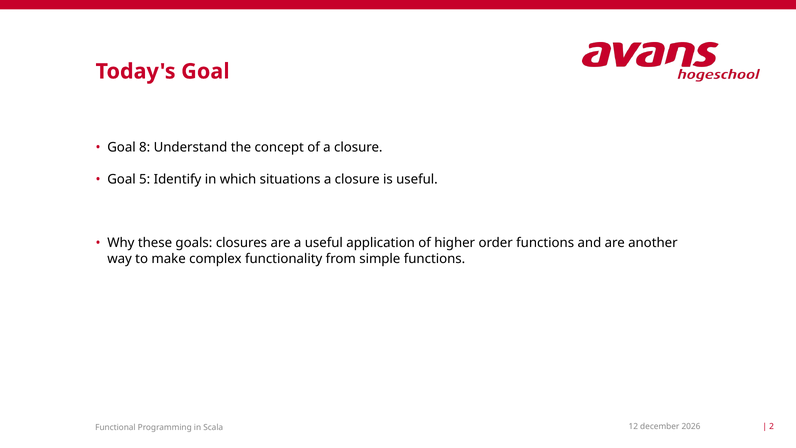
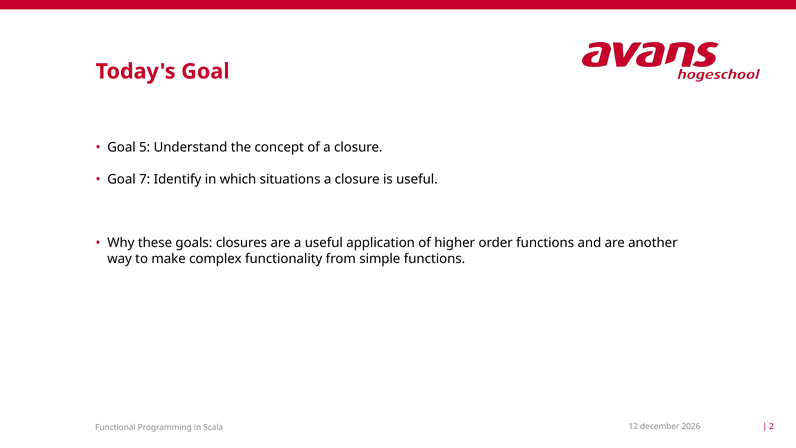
8: 8 -> 5 (145, 148)
5: 5 -> 7 (145, 179)
